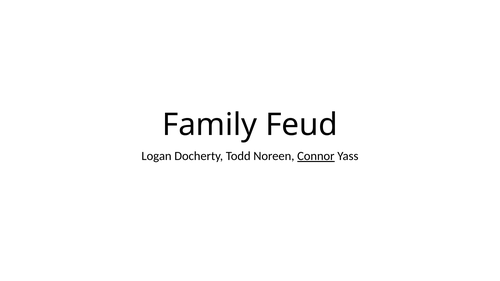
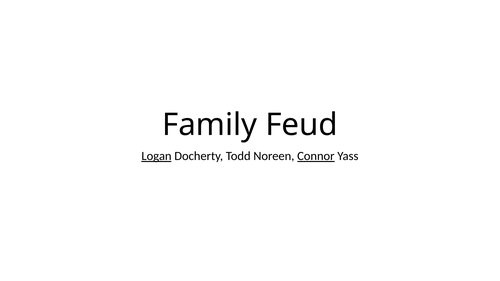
Logan underline: none -> present (157, 156)
